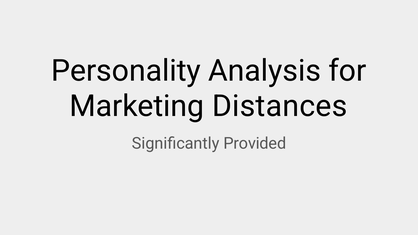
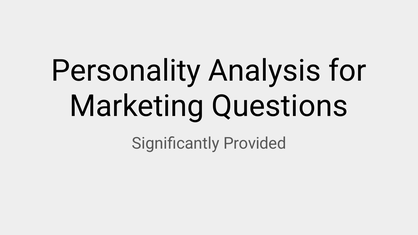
Distances: Distances -> Questions (280, 106)
